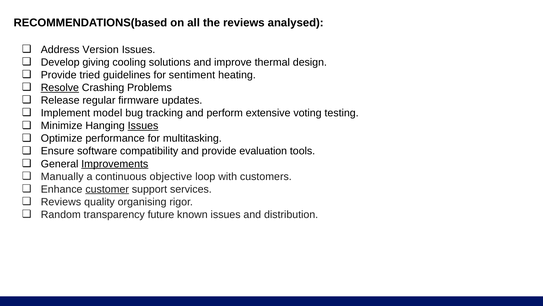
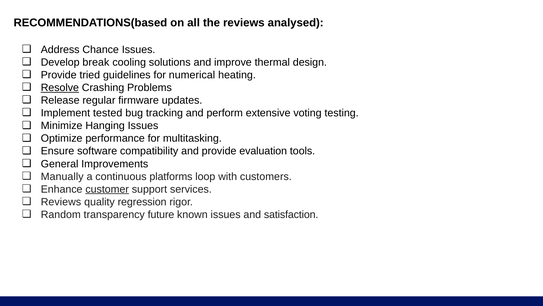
Version: Version -> Chance (101, 49)
giving: giving -> break (96, 62)
sentiment: sentiment -> numerical (192, 75)
model: model -> tested (108, 113)
Issues underline: present -> none (143, 126)
Improvements underline: present -> none (115, 164)
objective: objective -> platforms (171, 176)
organising: organising -> regression (142, 202)
distribution: distribution -> satisfaction (291, 214)
